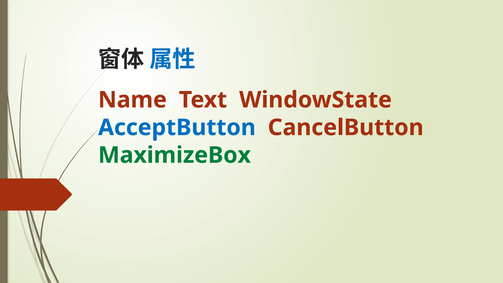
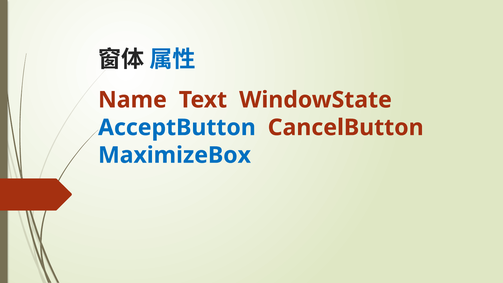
MaximizeBox colour: green -> blue (174, 155)
